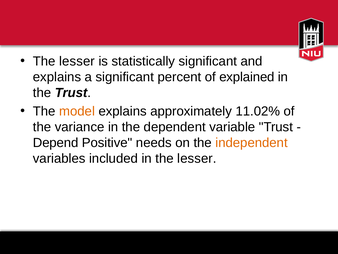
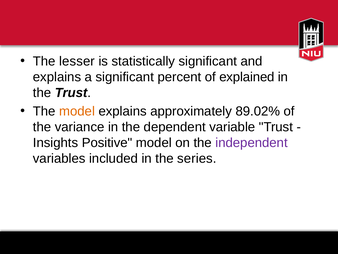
11.02%: 11.02% -> 89.02% (258, 111)
Depend: Depend -> Insights (56, 143)
Positive needs: needs -> model (154, 143)
independent colour: orange -> purple (252, 143)
in the lesser: lesser -> series (197, 158)
